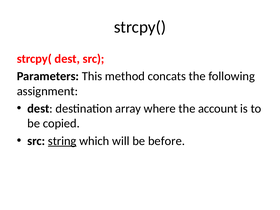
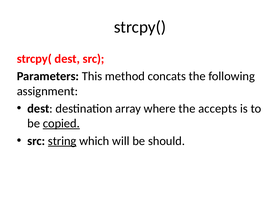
account: account -> accepts (218, 109)
copied underline: none -> present (61, 123)
before: before -> should (167, 141)
